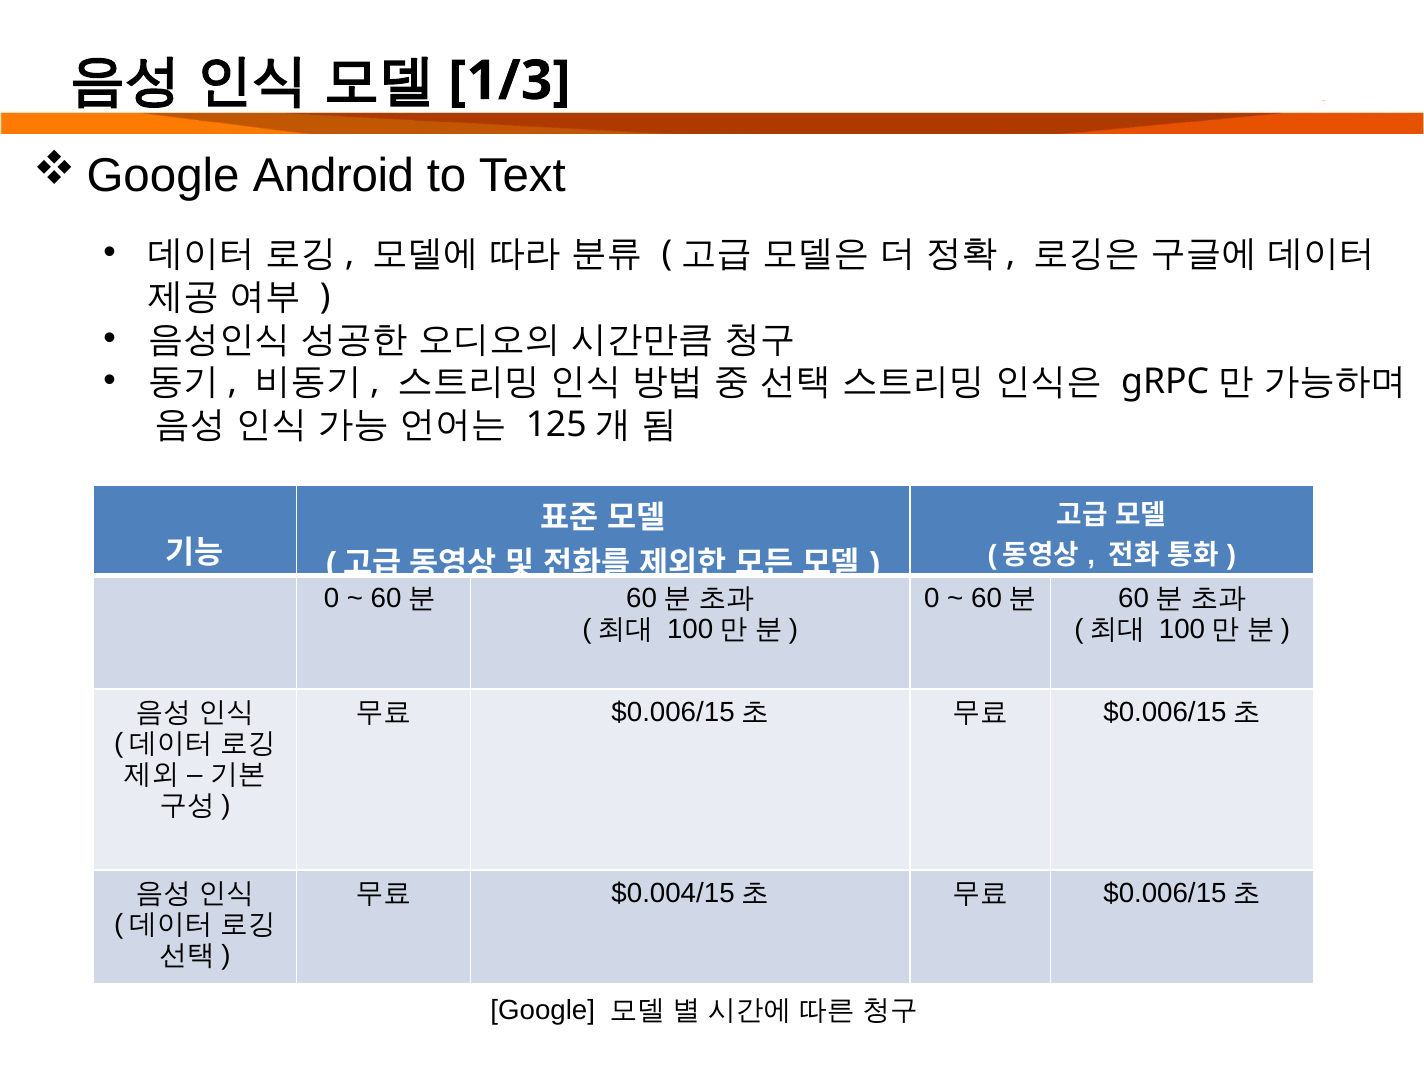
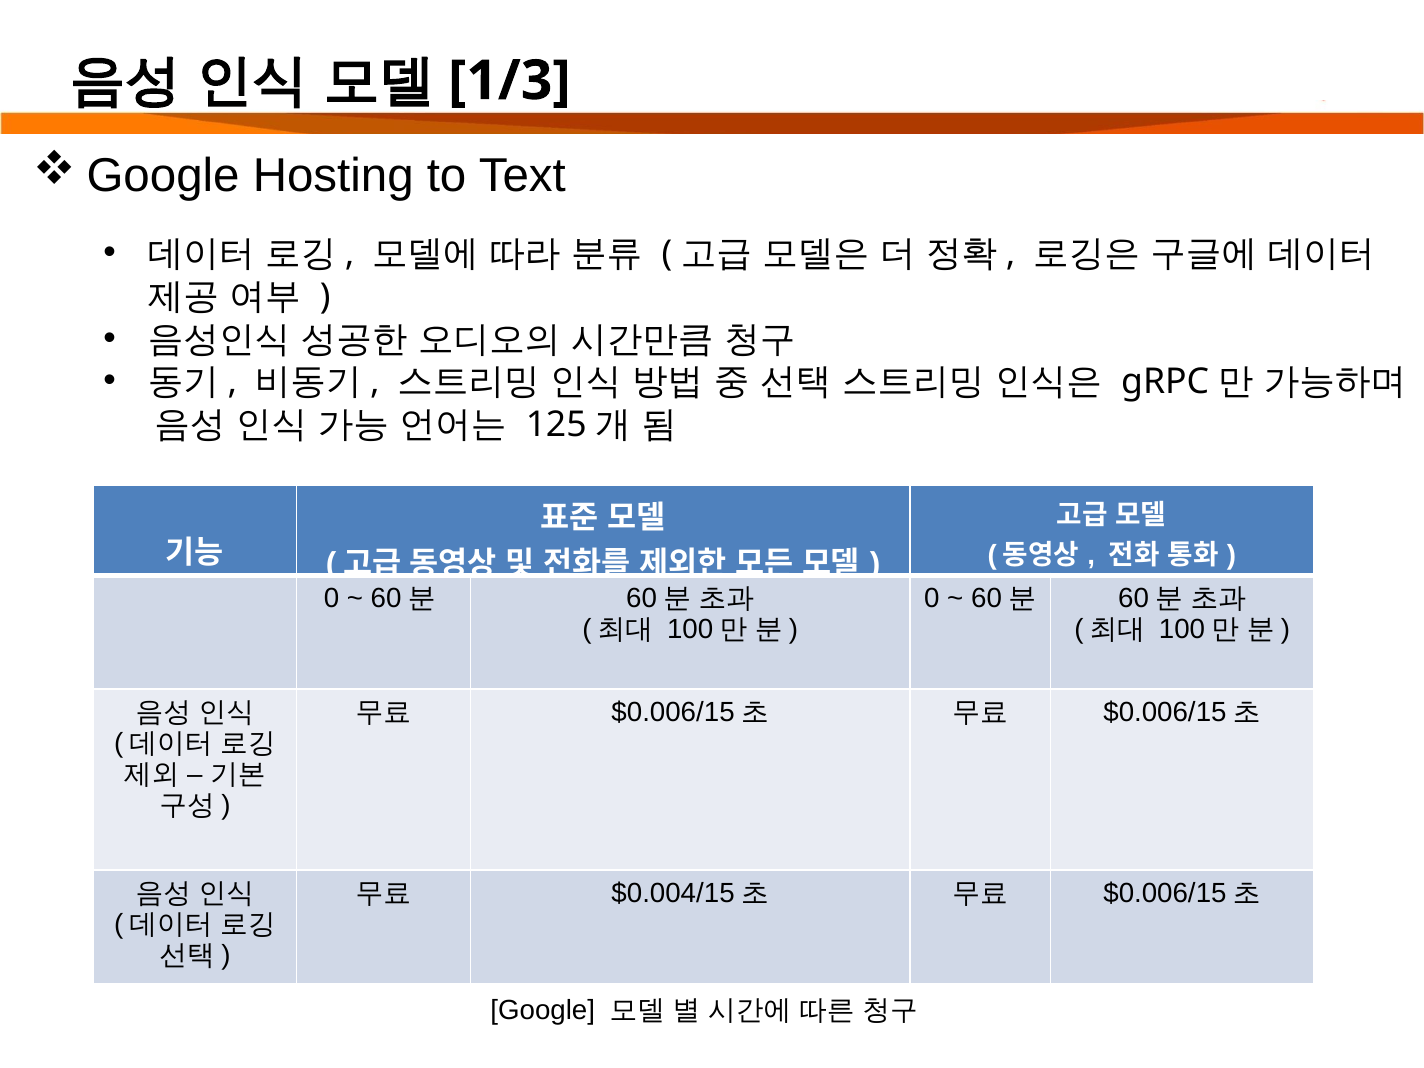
Android: Android -> Hosting (333, 176)
